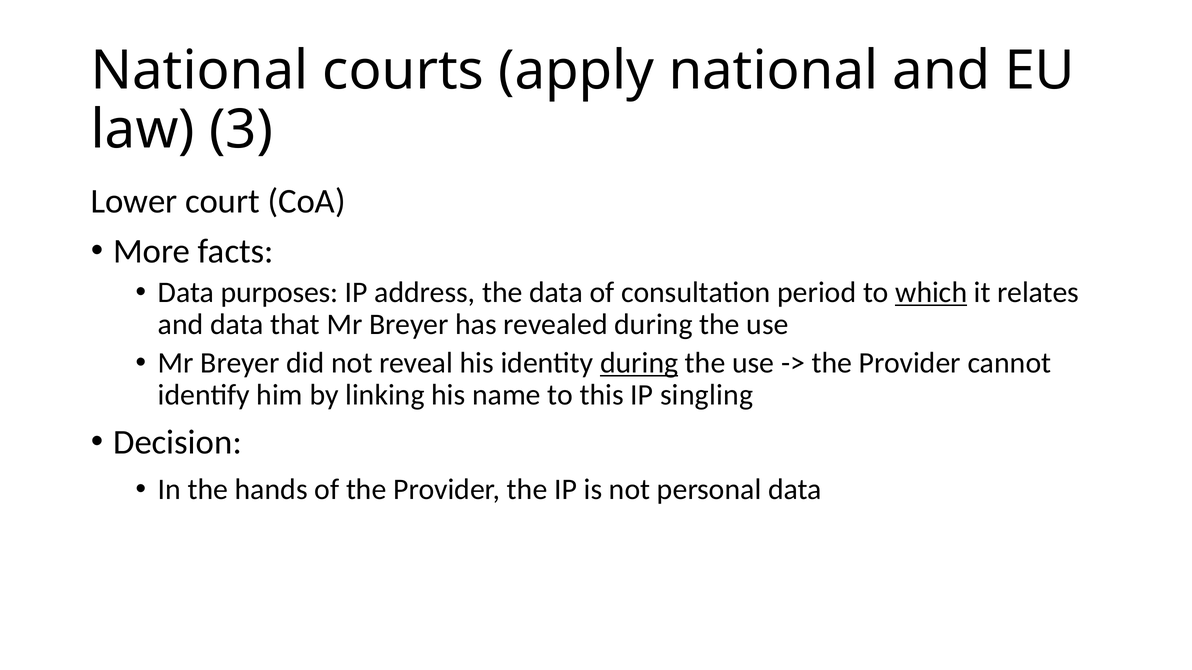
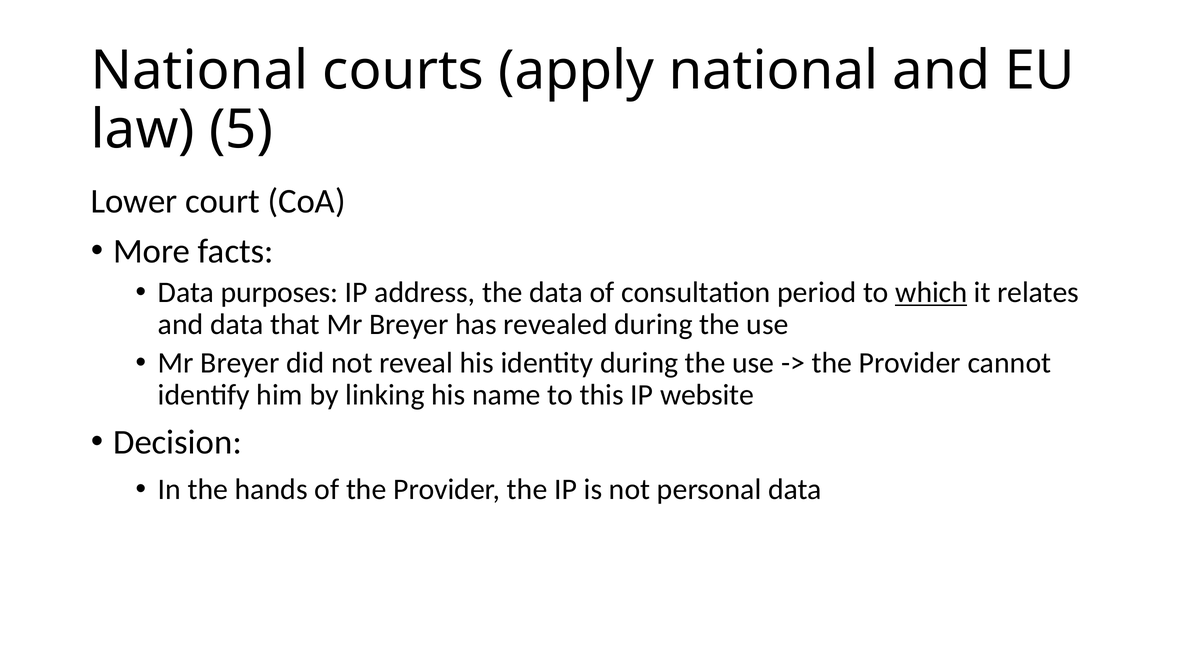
3: 3 -> 5 (241, 130)
during underline: present -> none (639, 363)
singling: singling -> website (707, 395)
